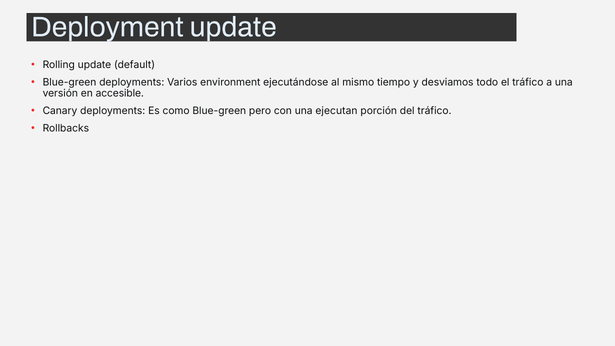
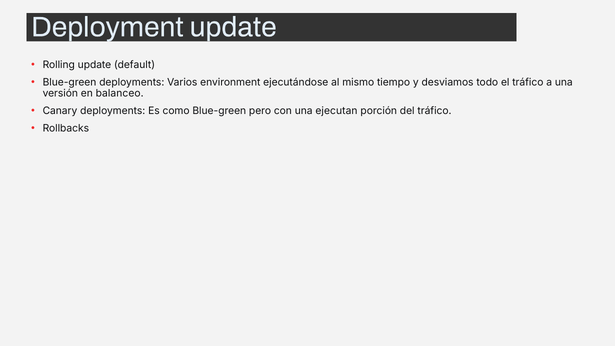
accesible: accesible -> balanceo (120, 93)
